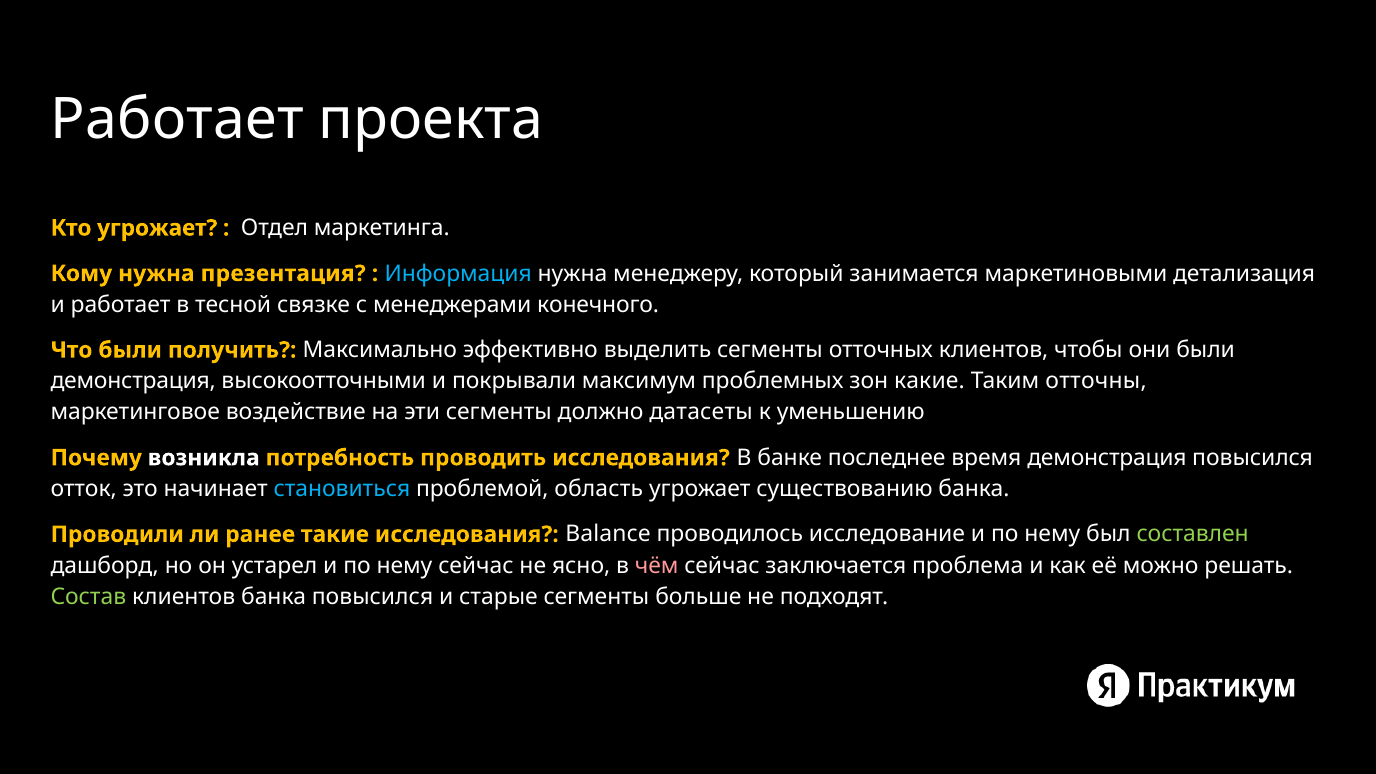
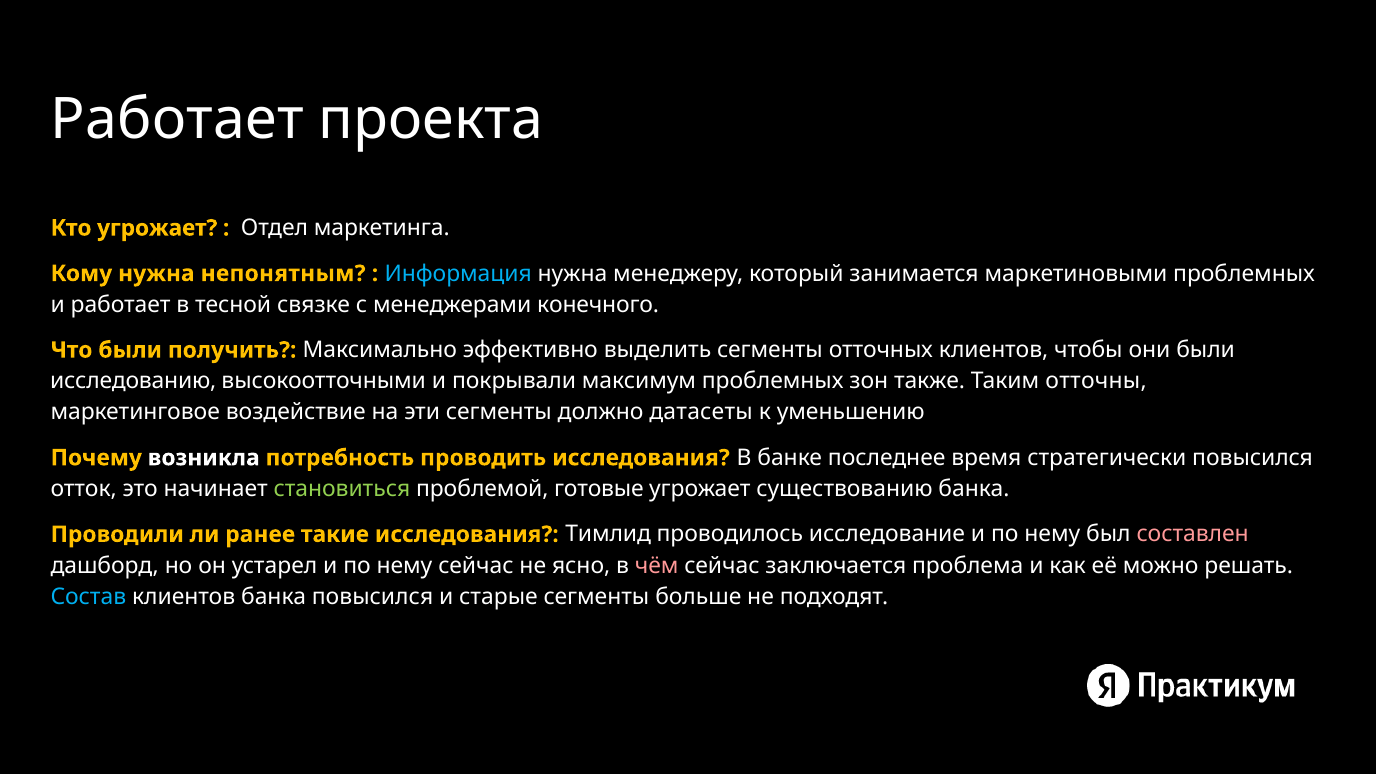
презентация: презентация -> непонятным (283, 273)
маркетиновыми детализация: детализация -> проблемных (1244, 273)
демонстрация: демонстрация -> исследованию (133, 381)
какие: какие -> также (930, 381)
время демонстрация: демонстрация -> стратегически (1107, 458)
становиться colour: light blue -> light green (342, 489)
область: область -> готовые (599, 489)
Balance: Balance -> Тимлид (608, 534)
составлен colour: light green -> pink (1193, 534)
Состав colour: light green -> light blue (88, 597)
